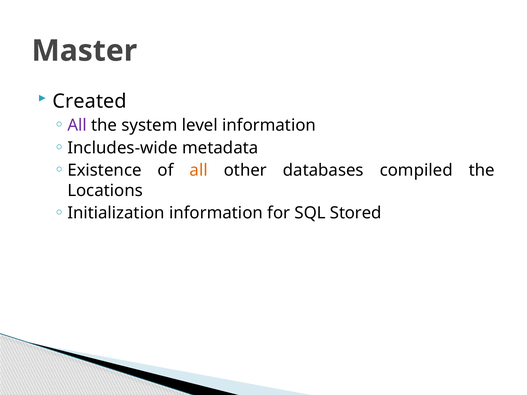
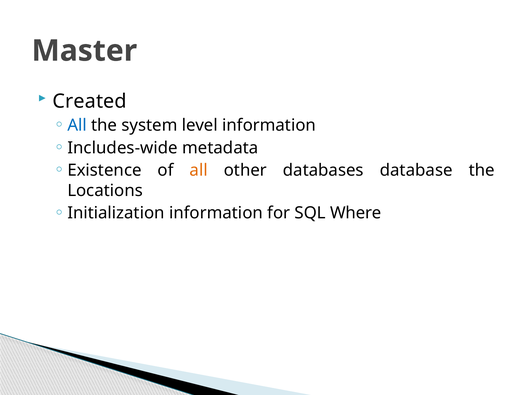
All colour: purple -> blue (77, 125)
compiled: compiled -> database (416, 170)
Stored: Stored -> Where (356, 213)
